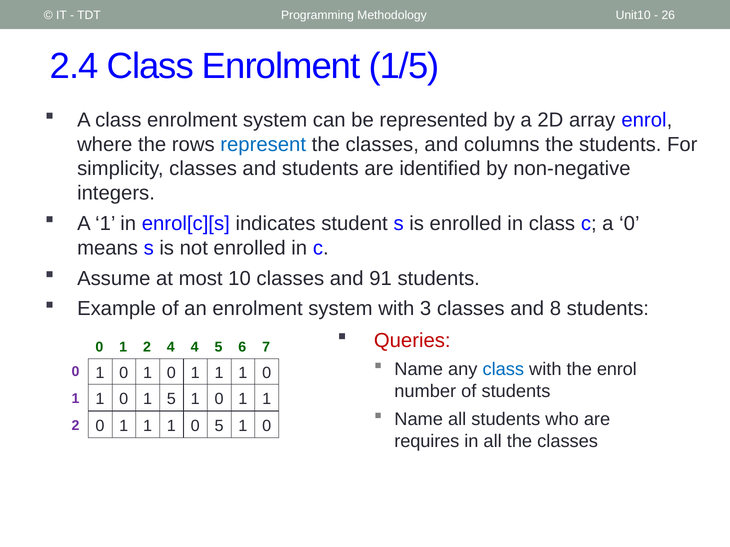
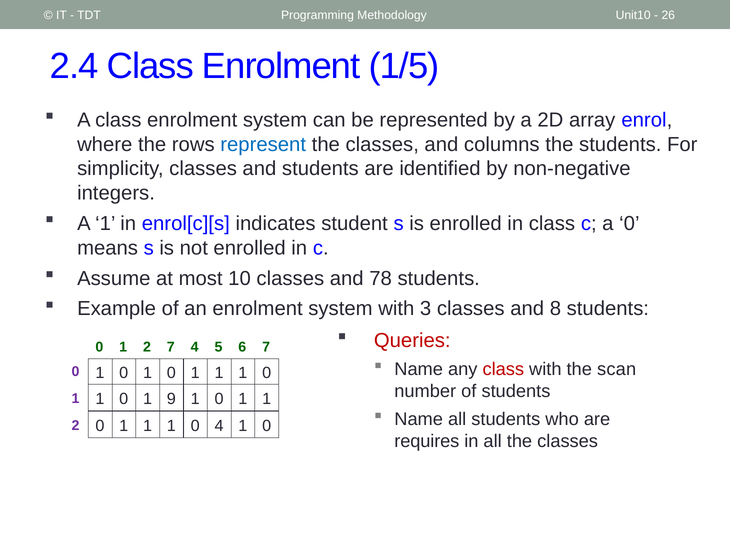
91: 91 -> 78 (381, 279)
2 4: 4 -> 7 (171, 347)
class colour: blue -> red (503, 370)
the enrol: enrol -> scan (617, 370)
1 5: 5 -> 9 (171, 399)
0 5: 5 -> 4 (219, 426)
